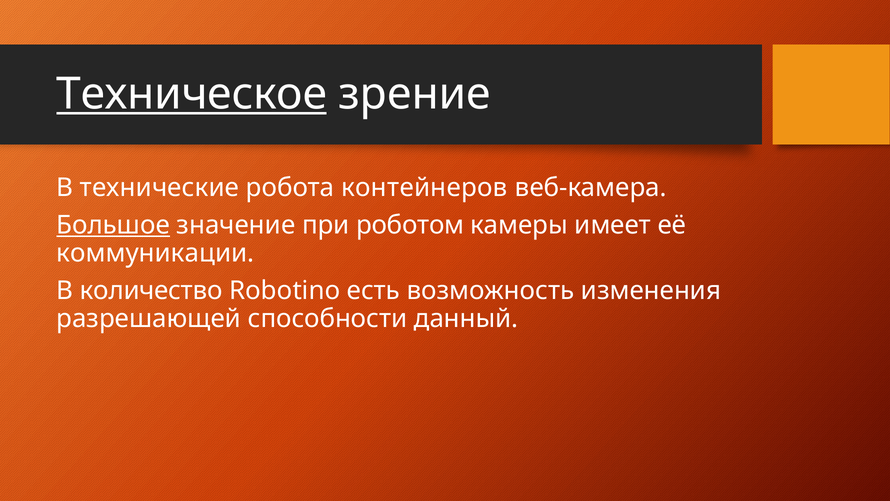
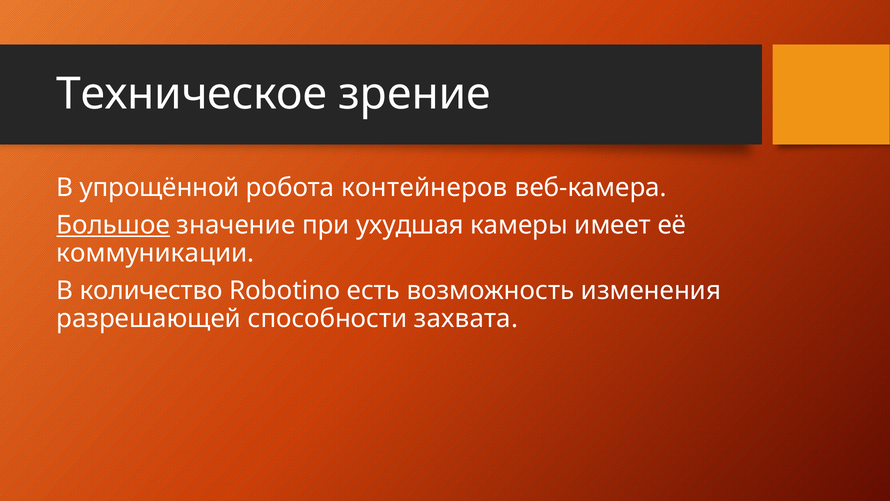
Техническое underline: present -> none (192, 94)
технические: технические -> упрощённой (160, 188)
роботом: роботом -> ухудшая (410, 225)
данный: данный -> захвата (466, 318)
